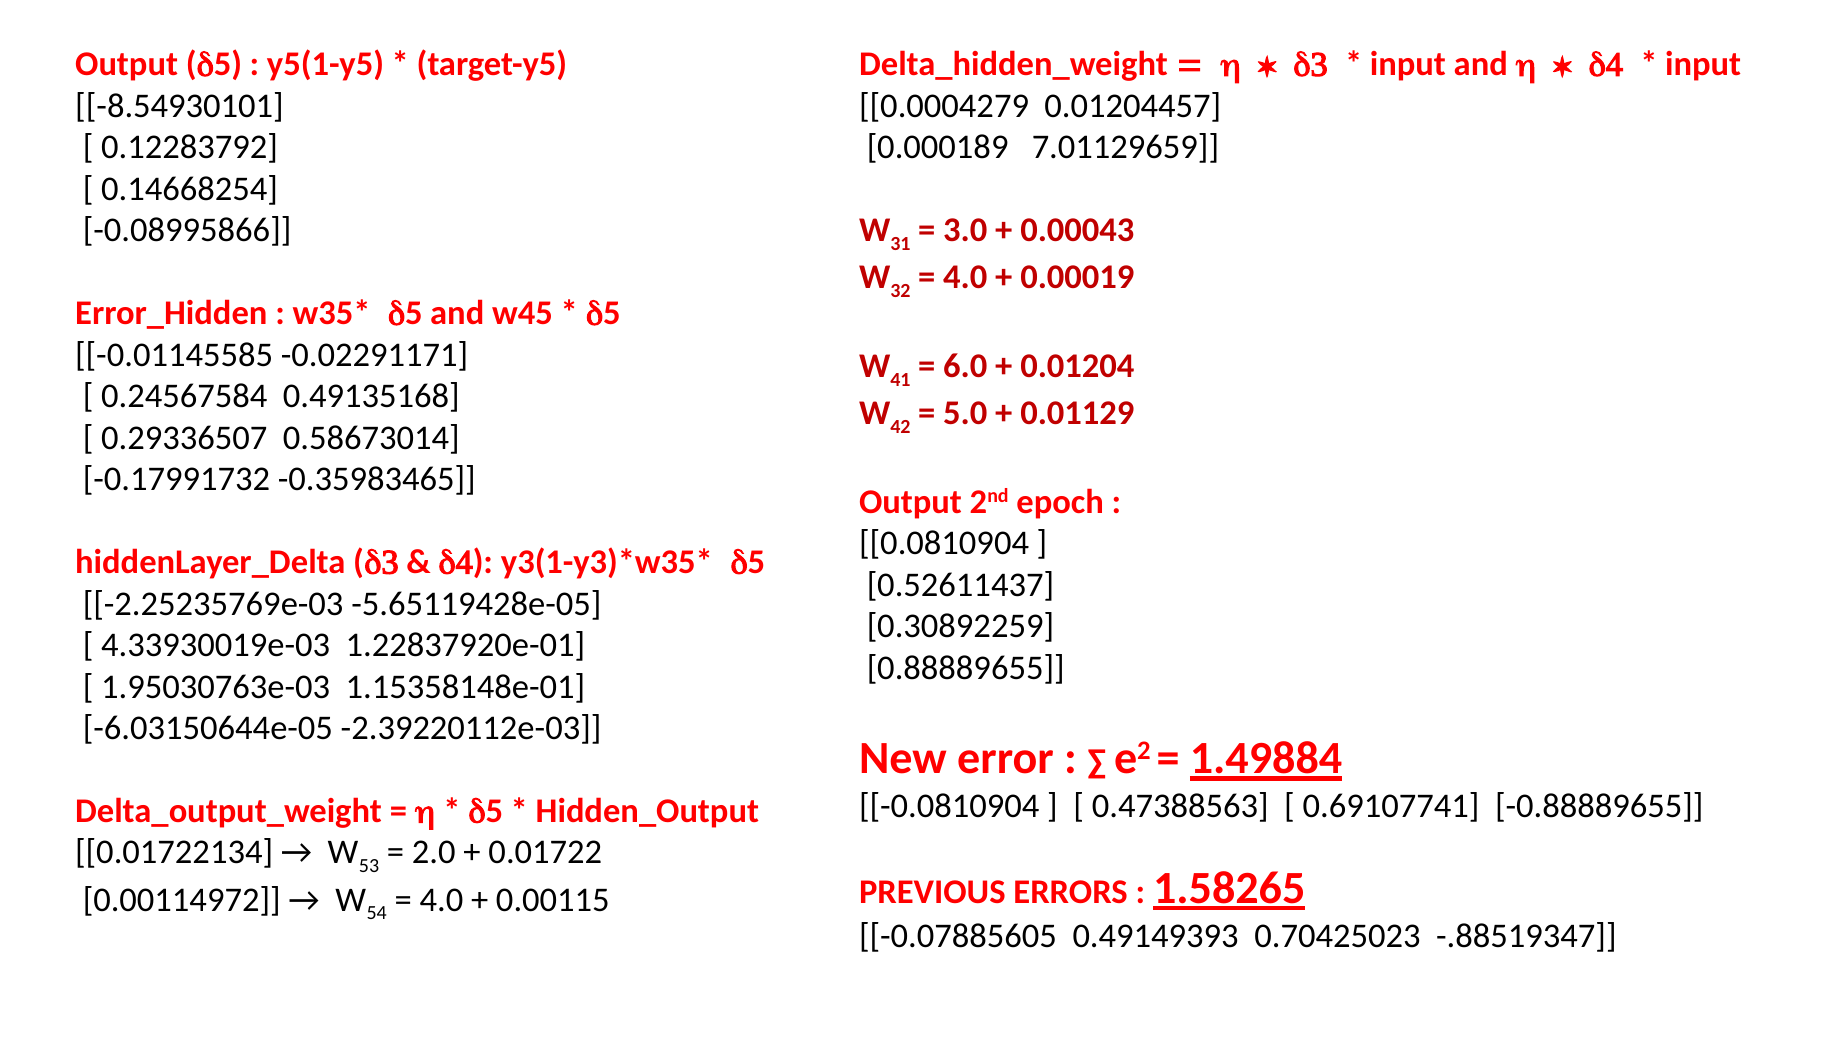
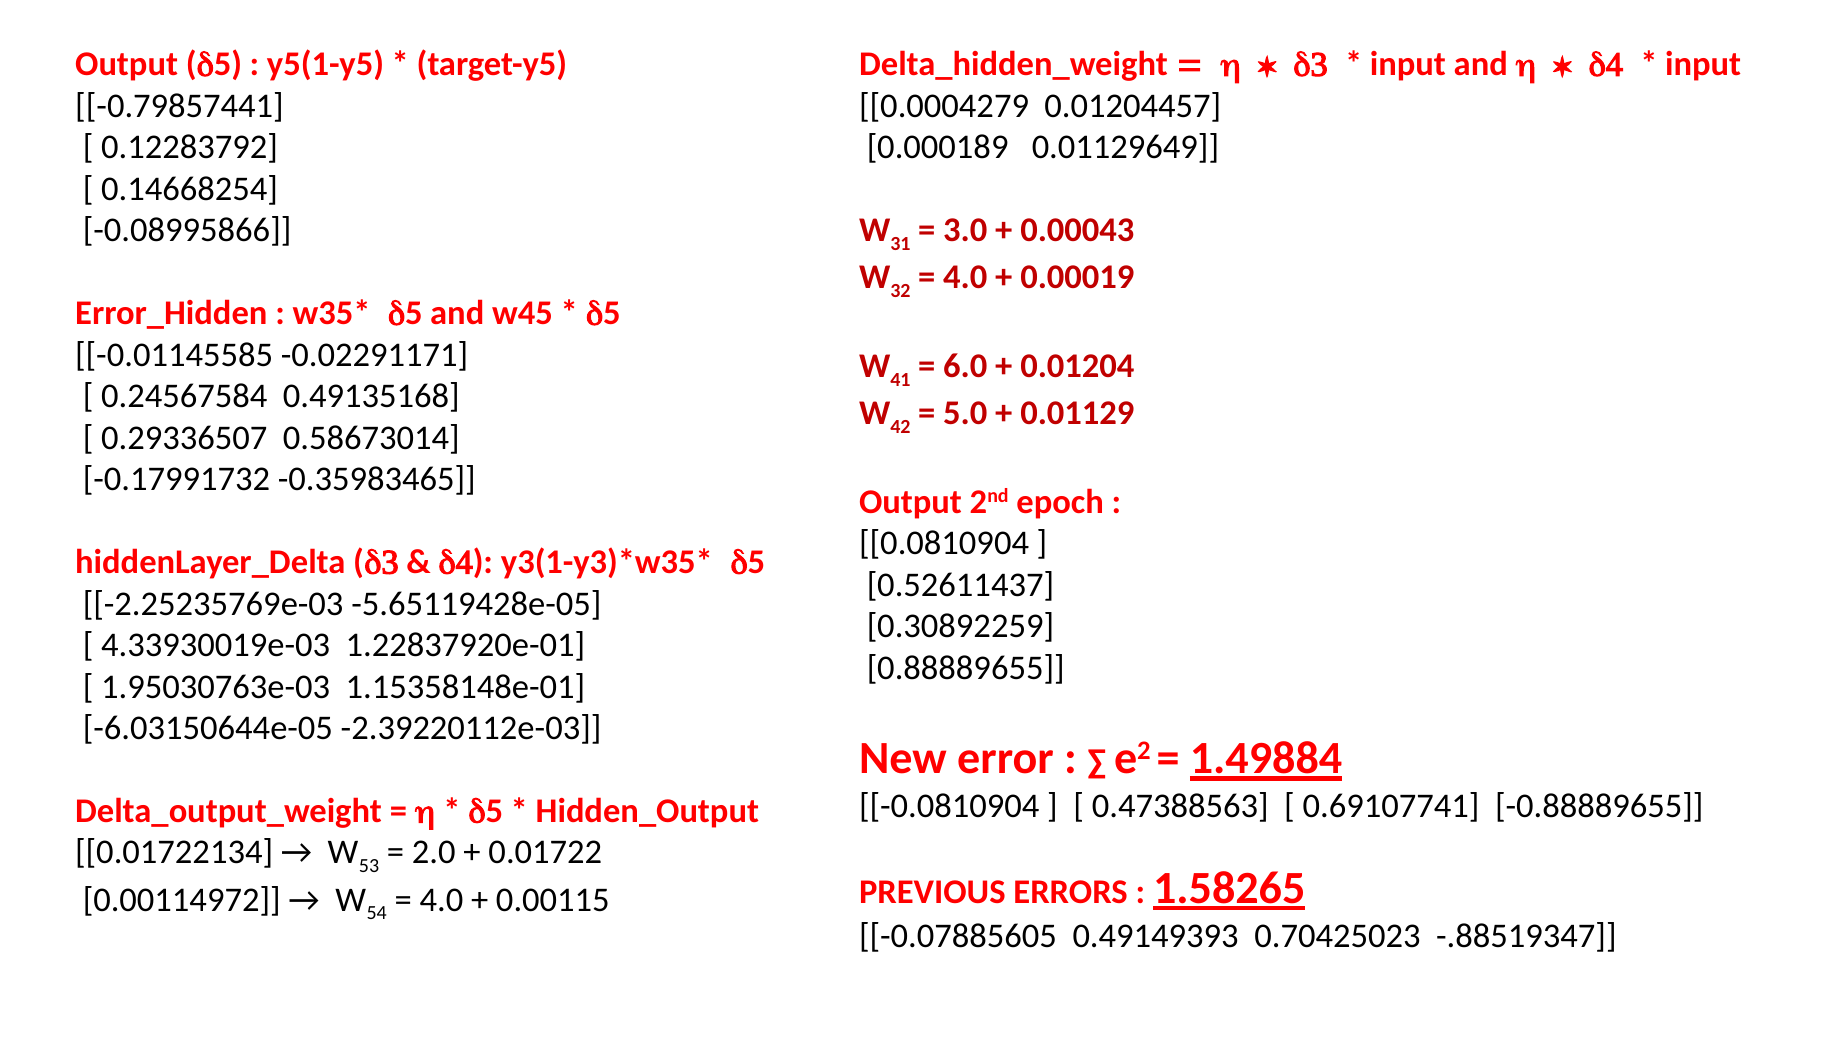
-8.54930101: -8.54930101 -> -0.79857441 (180, 106)
7.01129659: 7.01129659 -> 0.01129649 (1125, 147)
